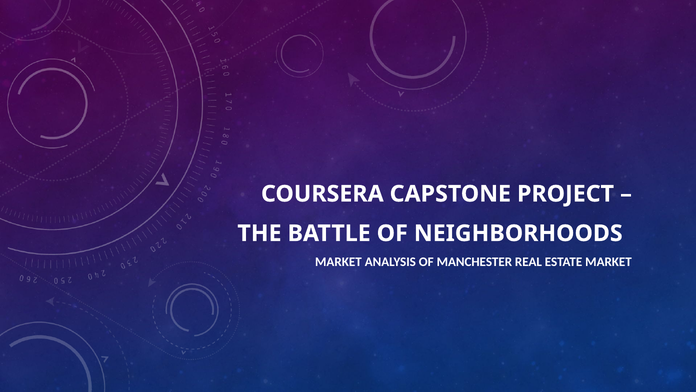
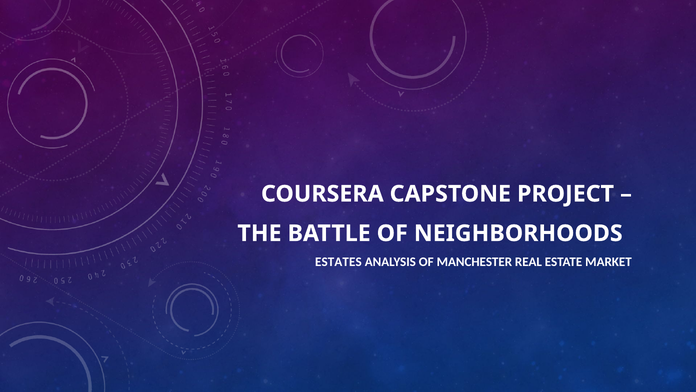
MARKET: MARKET -> ESTATES (338, 262)
